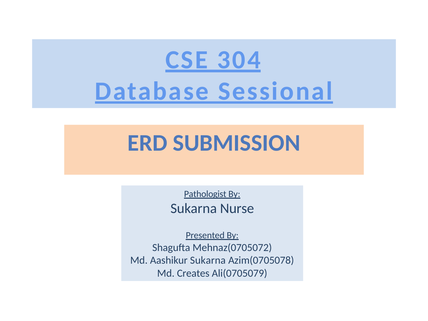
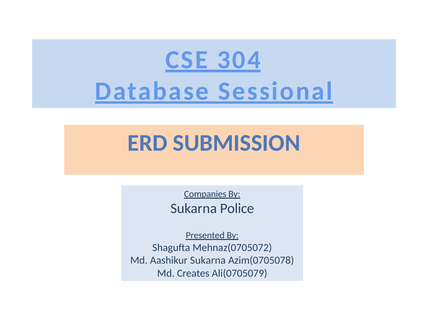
Pathologist: Pathologist -> Companies (205, 194)
Nurse: Nurse -> Police (237, 209)
